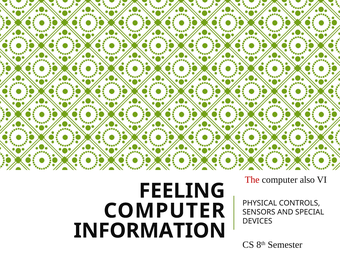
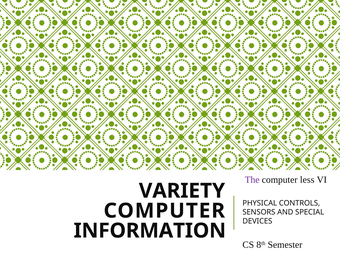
The colour: red -> purple (252, 180)
also: also -> less (307, 180)
FEELING: FEELING -> VARIETY (182, 191)
